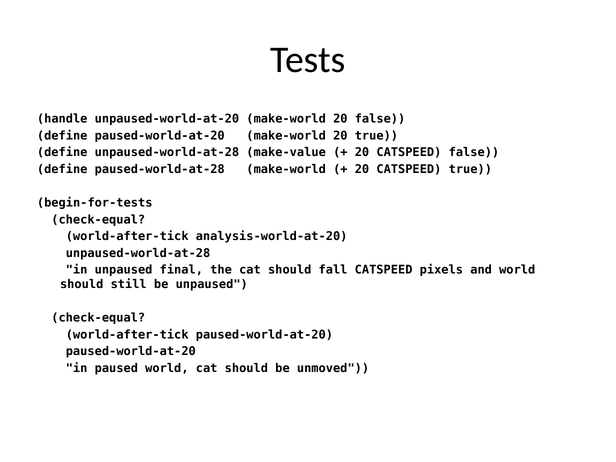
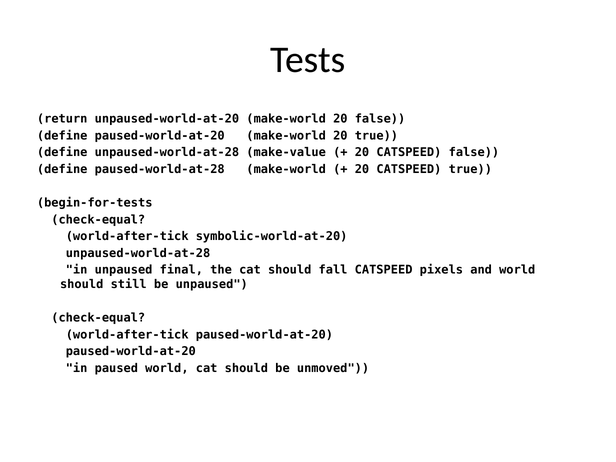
handle: handle -> return (62, 119)
analysis-world-at-20: analysis-world-at-20 -> symbolic-world-at-20 (272, 236)
